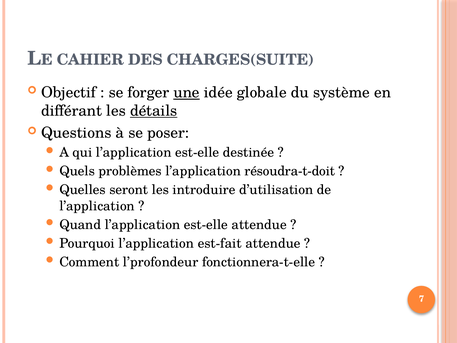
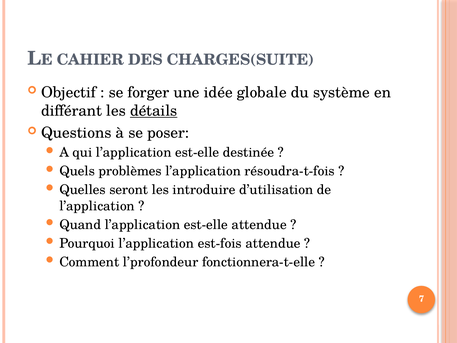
une underline: present -> none (187, 92)
résoudra-t-doit: résoudra-t-doit -> résoudra-t-fois (290, 171)
est-fait: est-fait -> est-fois (220, 243)
